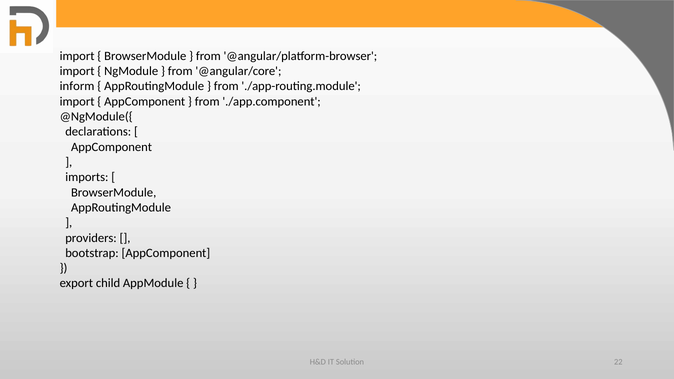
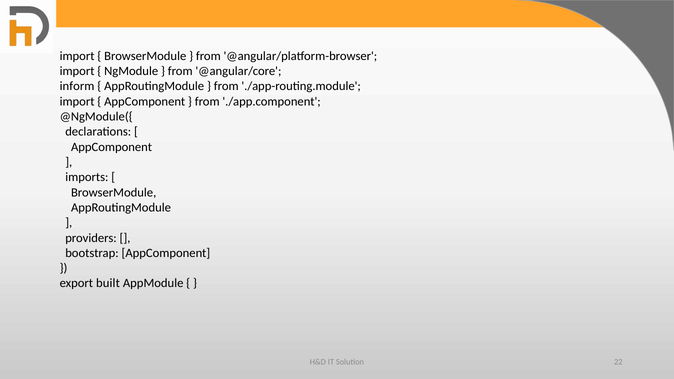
child: child -> built (108, 283)
